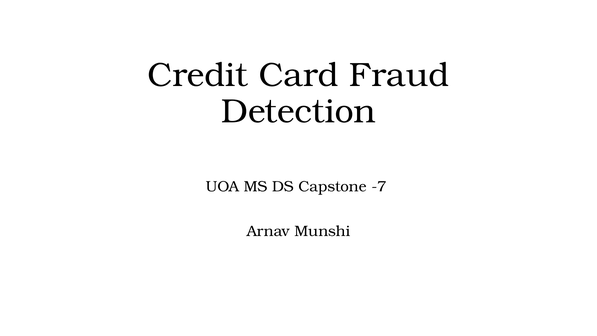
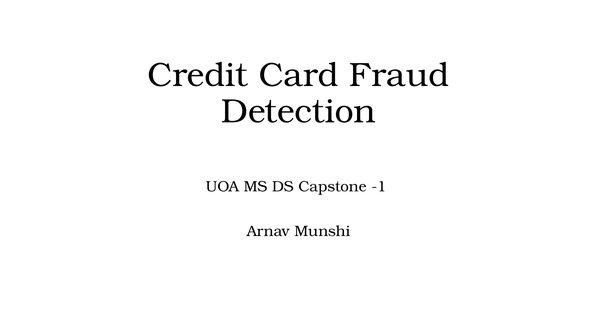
-7: -7 -> -1 (379, 187)
